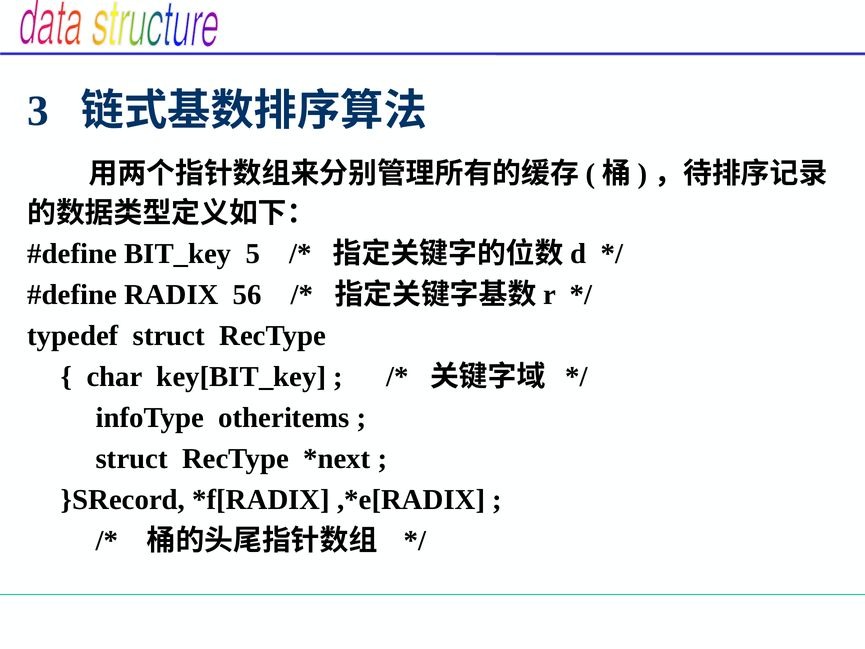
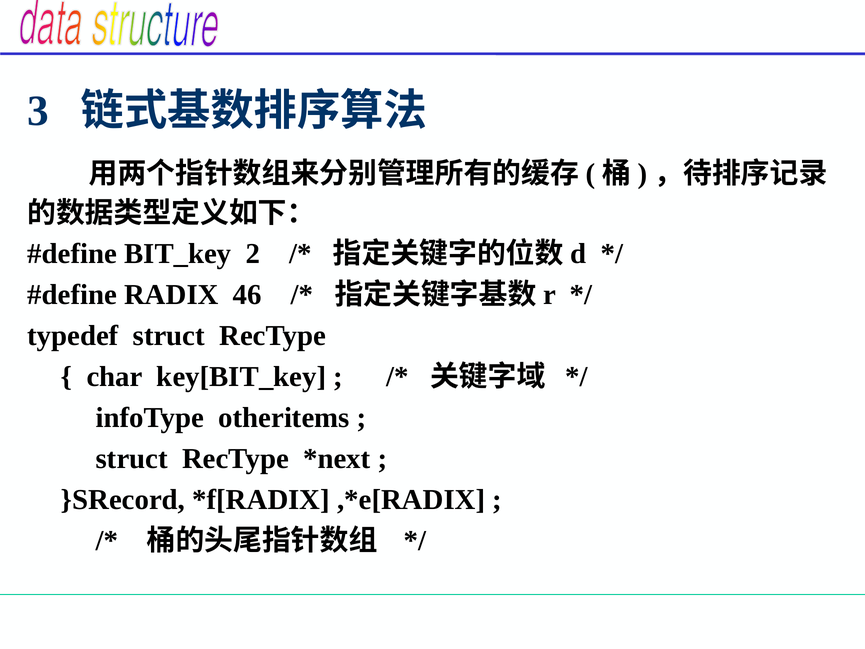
5: 5 -> 2 (253, 254)
56: 56 -> 46 (247, 295)
